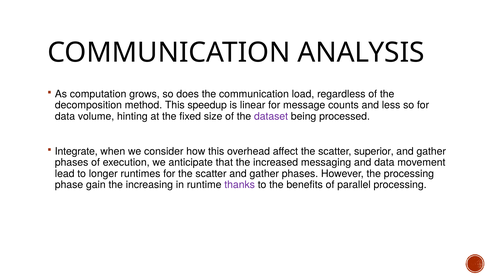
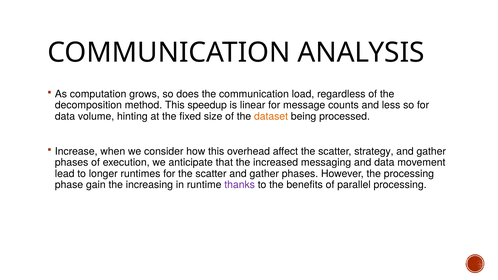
dataset colour: purple -> orange (271, 116)
Integrate: Integrate -> Increase (76, 151)
superior: superior -> strategy (374, 151)
